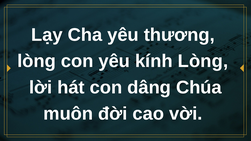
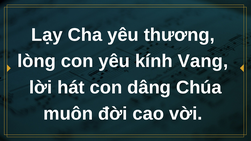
kính Lòng: Lòng -> Vang (203, 61)
